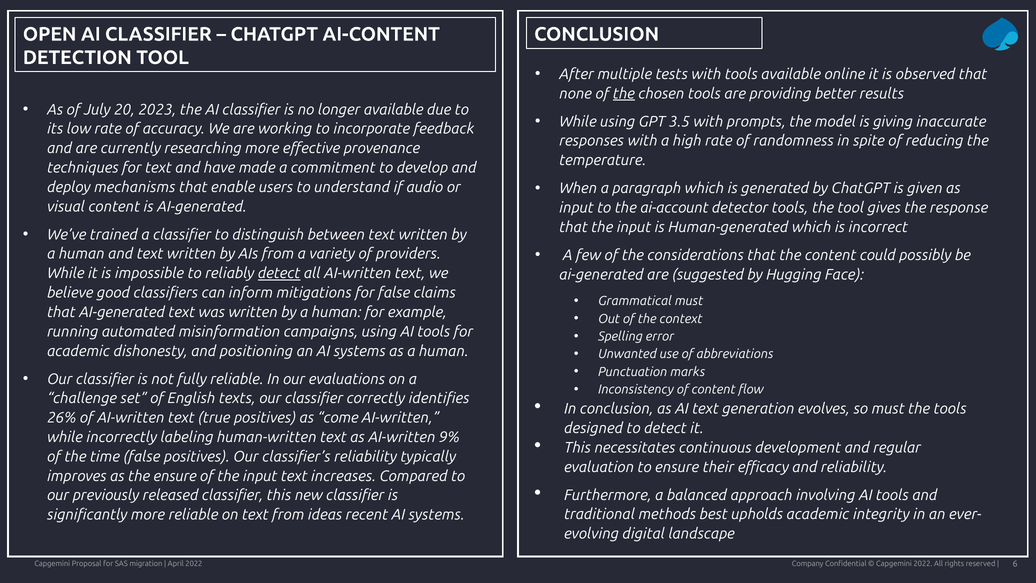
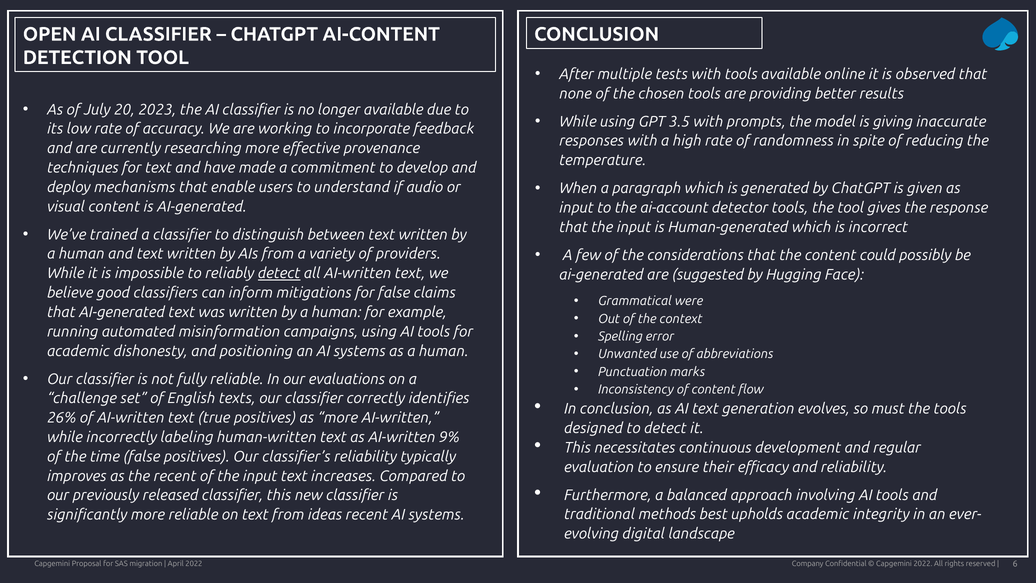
the underline: present -> none (624, 94)
Grammatical must: must -> were (689, 301)
as come: come -> more (338, 418)
the ensure: ensure -> recent (175, 476)
